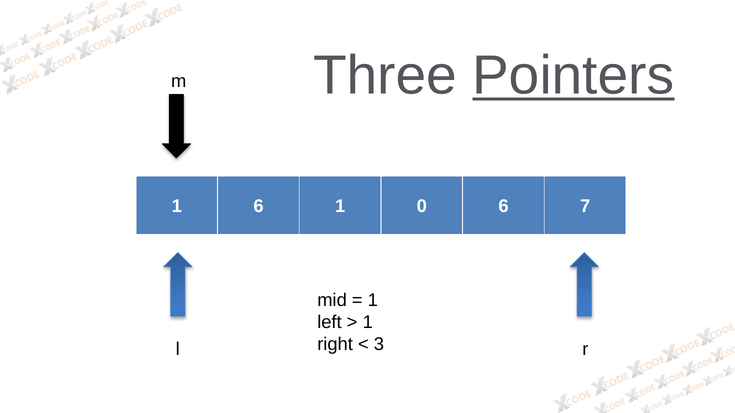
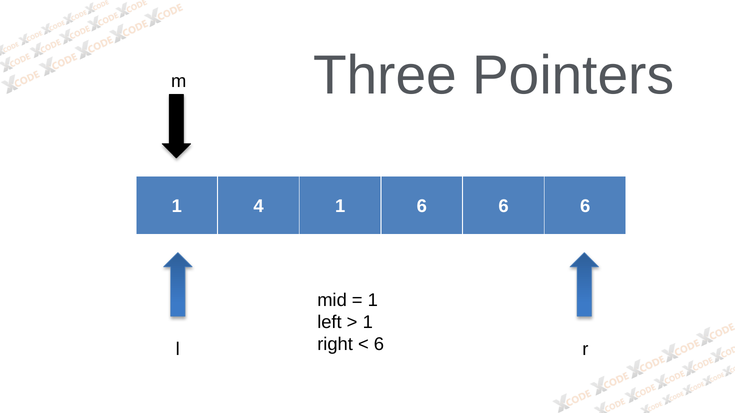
Pointers underline: present -> none (573, 75)
1 6: 6 -> 4 (259, 206)
1 0: 0 -> 6 (422, 206)
7: 7 -> 6 (585, 206)
3: 3 -> 6 (379, 345)
